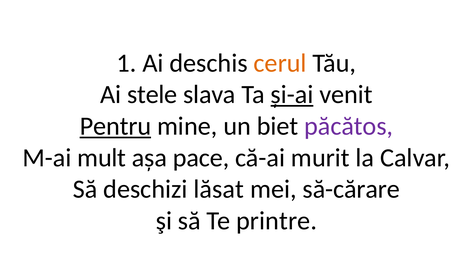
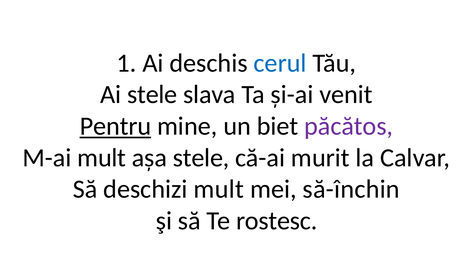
cerul colour: orange -> blue (280, 63)
și-ai underline: present -> none (292, 95)
așa pace: pace -> stele (201, 158)
deschizi lăsat: lăsat -> mult (219, 189)
să-cărare: să-cărare -> să-închin (351, 189)
printre: printre -> rostesc (277, 221)
